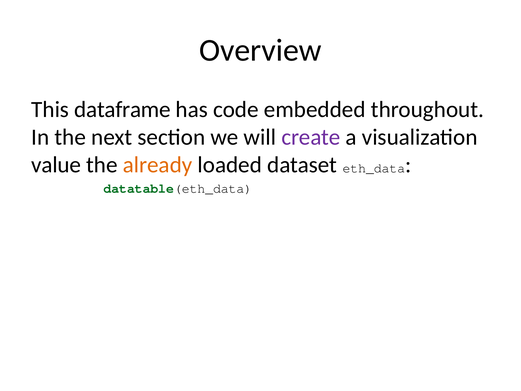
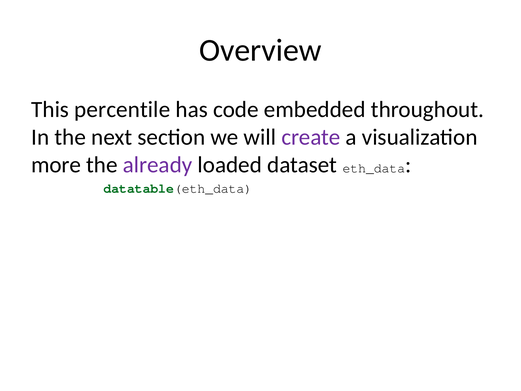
dataframe: dataframe -> percentile (122, 109)
value: value -> more (56, 165)
already colour: orange -> purple (158, 165)
